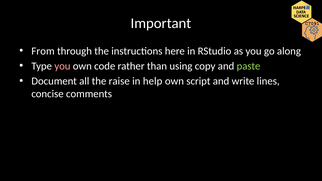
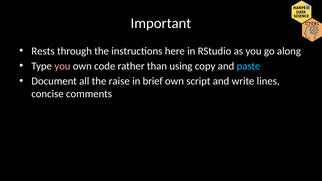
From: From -> Rests (43, 51)
paste colour: light green -> light blue (249, 66)
help: help -> brief (153, 81)
